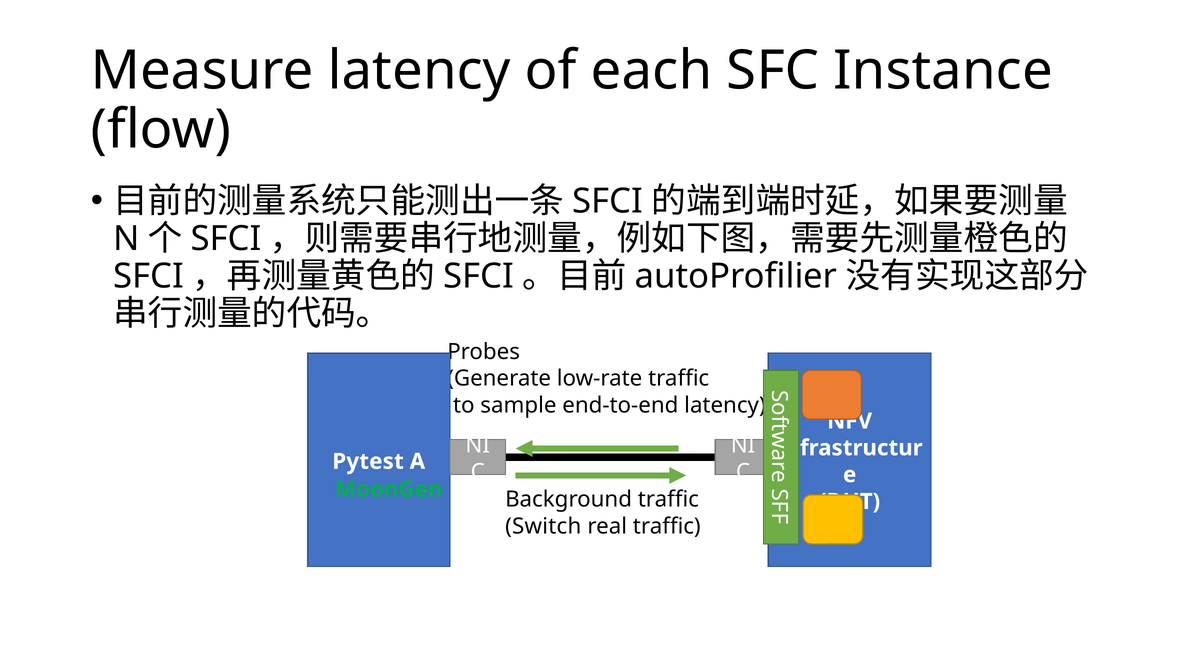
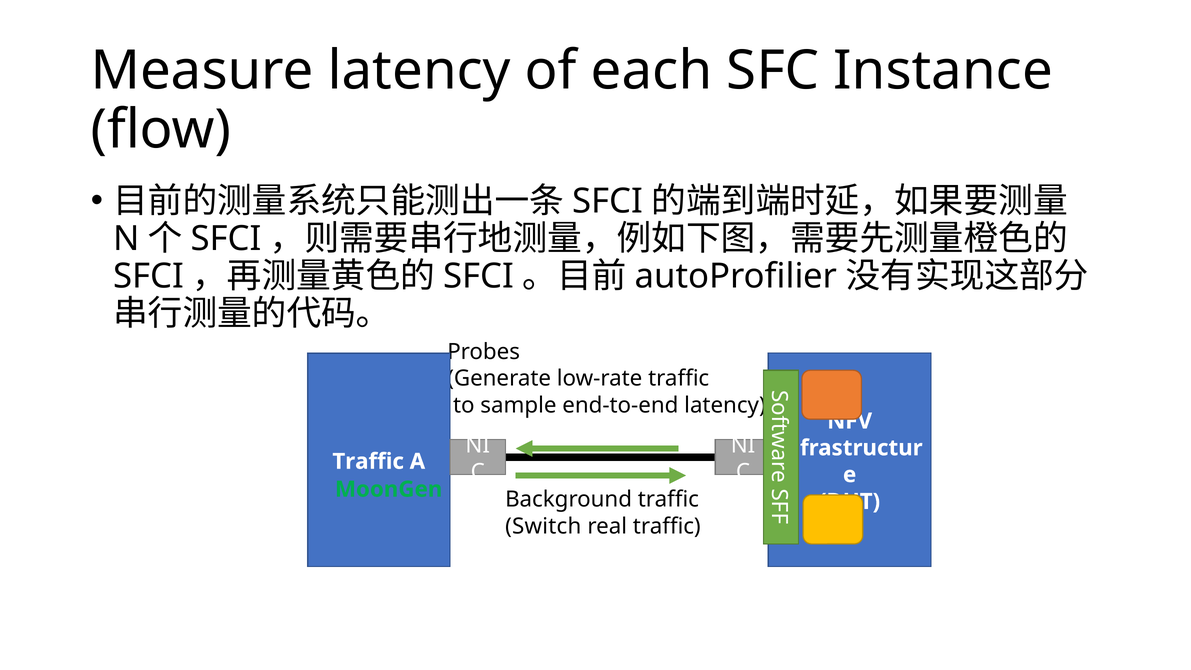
Pytest: Pytest -> Traffic (368, 461)
